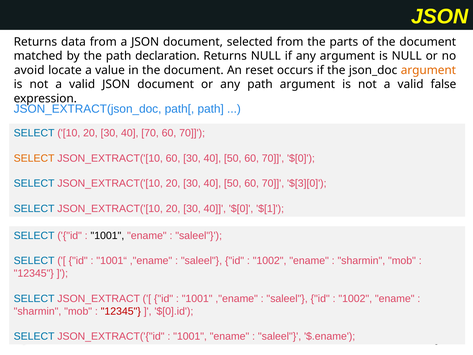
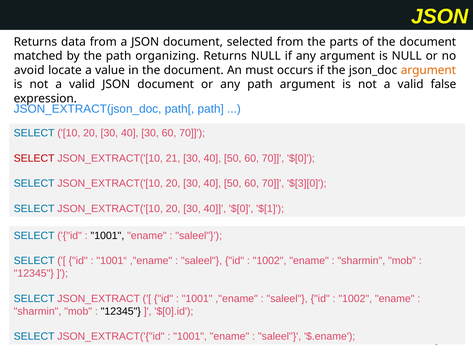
declaration: declaration -> organizing (167, 56)
reset: reset -> must (259, 70)
40 70: 70 -> 30 (150, 133)
SELECT colour: orange -> red (34, 158)
JSON_EXTRACT('[10 60: 60 -> 21 (173, 158)
12345 colour: red -> black (121, 311)
